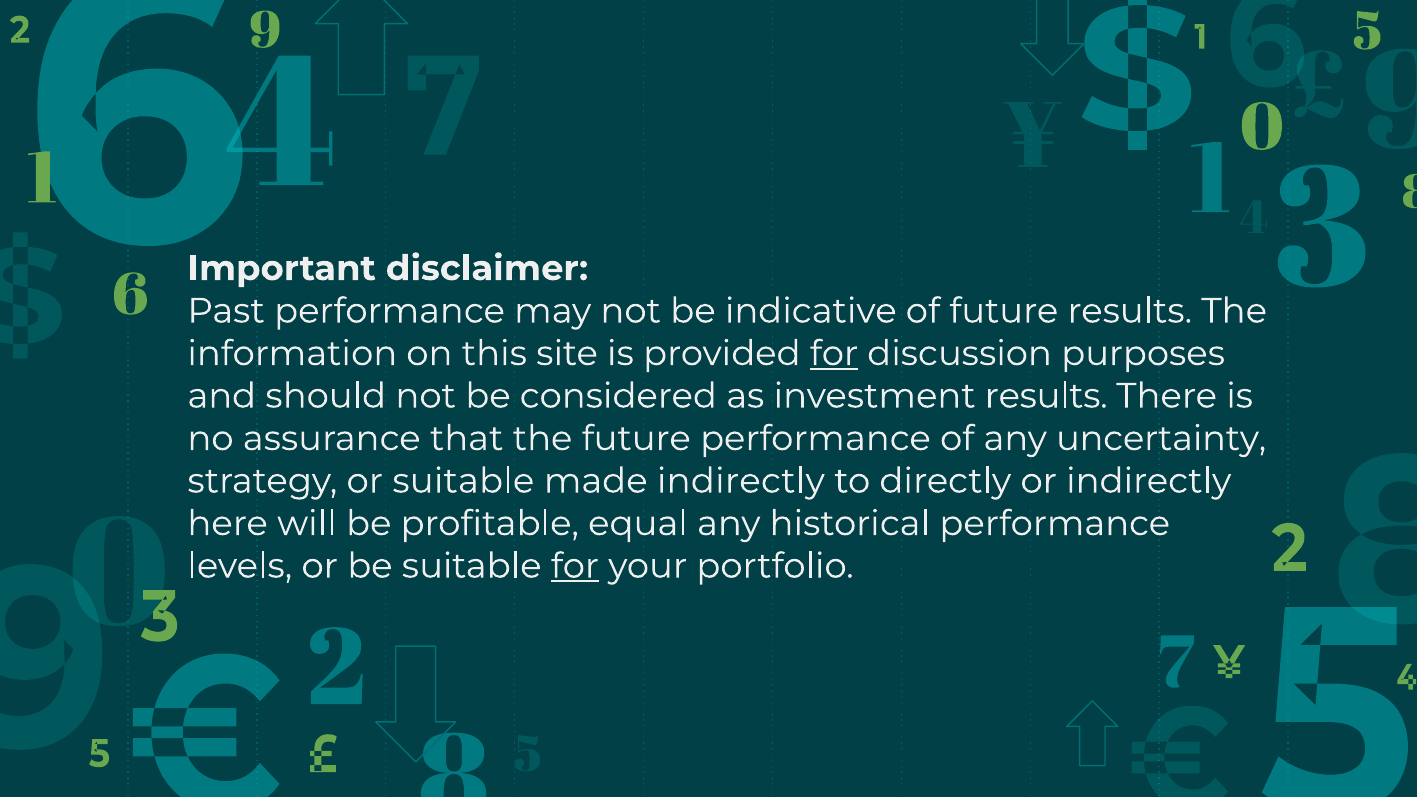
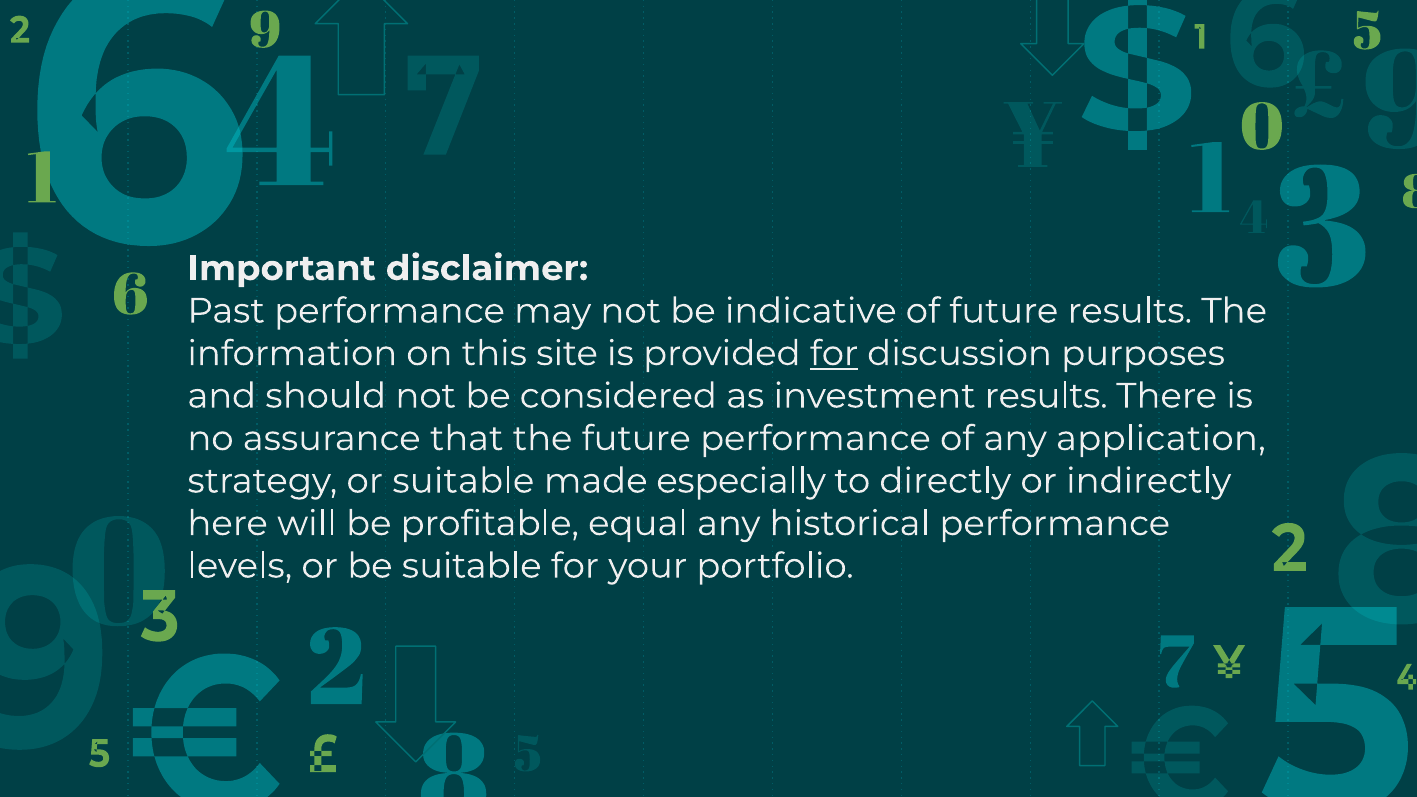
uncertainty: uncertainty -> application (1161, 439)
made indirectly: indirectly -> especially (741, 481)
for underline: present -> none (575, 566)
